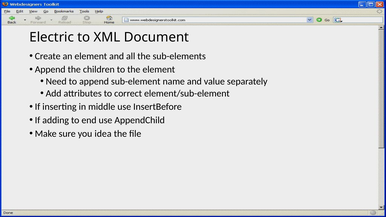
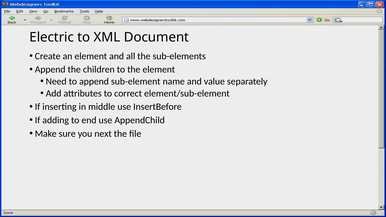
idea: idea -> next (103, 134)
